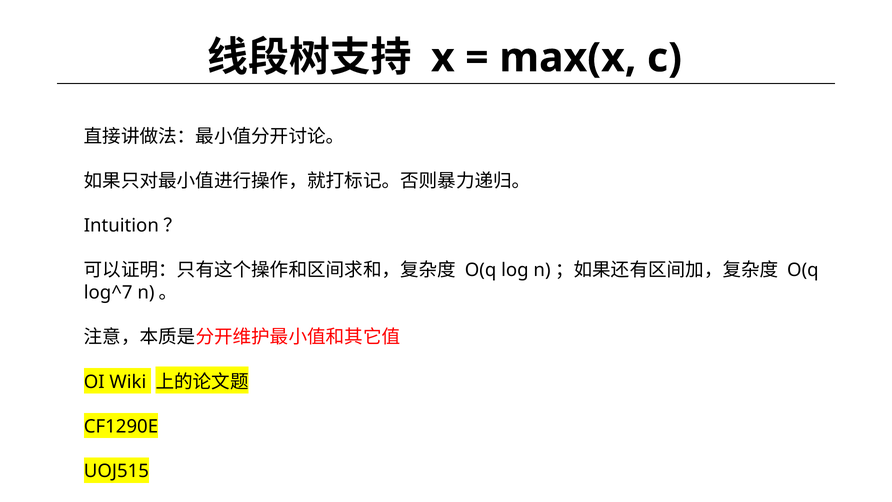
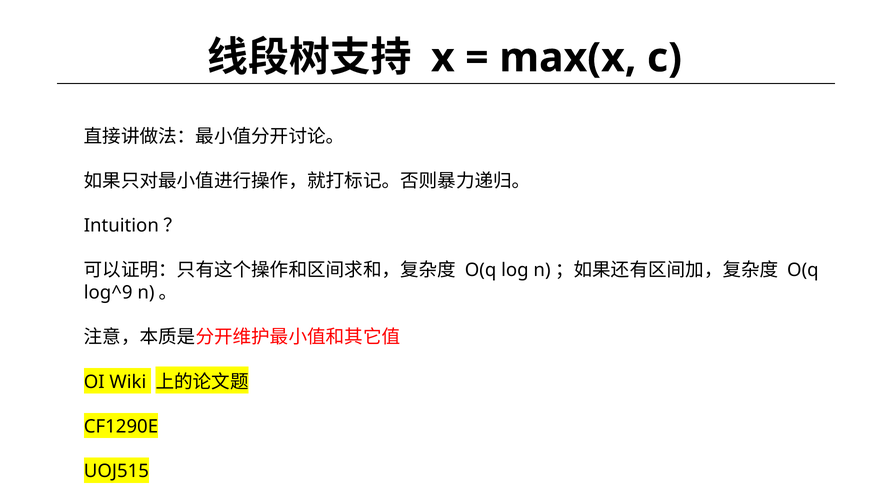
log^7: log^7 -> log^9 (108, 293)
